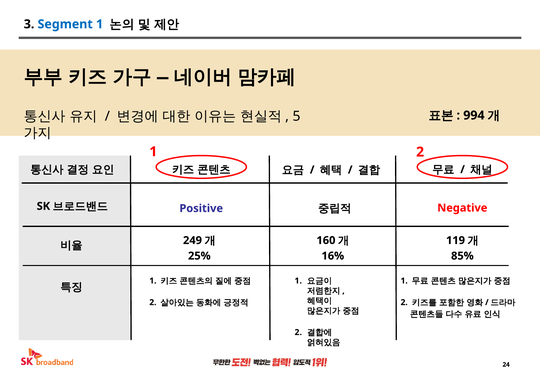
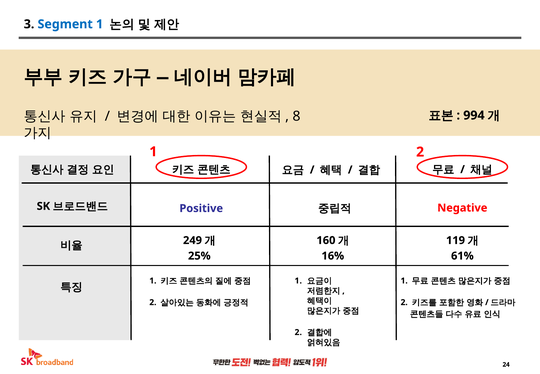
5: 5 -> 8 (297, 116)
85%: 85% -> 61% (462, 256)
